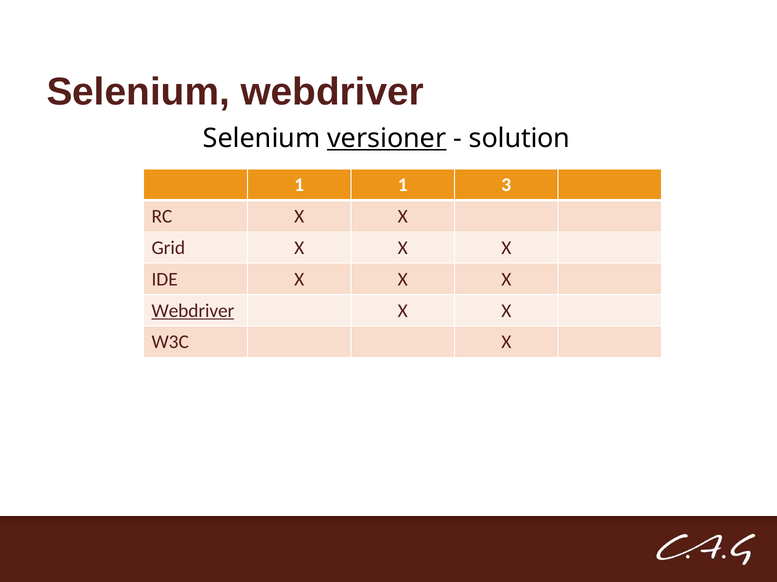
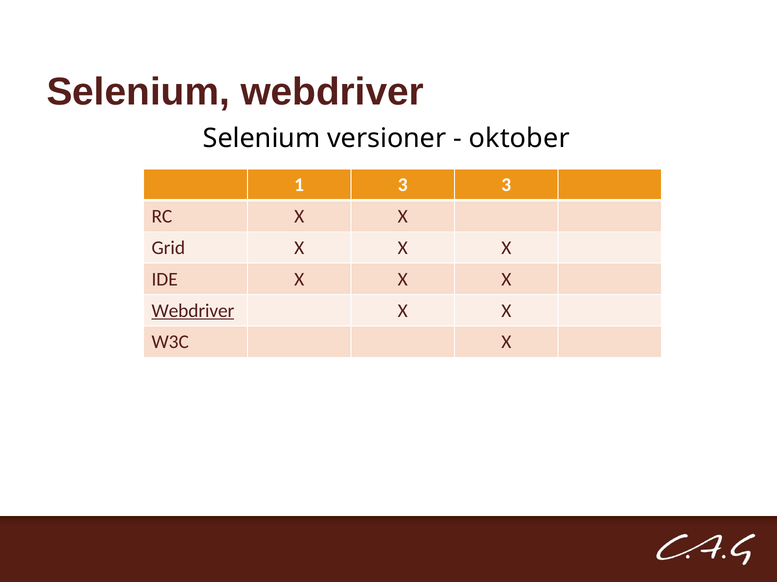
versioner underline: present -> none (387, 138)
solution: solution -> oktober (519, 138)
1 1: 1 -> 3 (403, 185)
